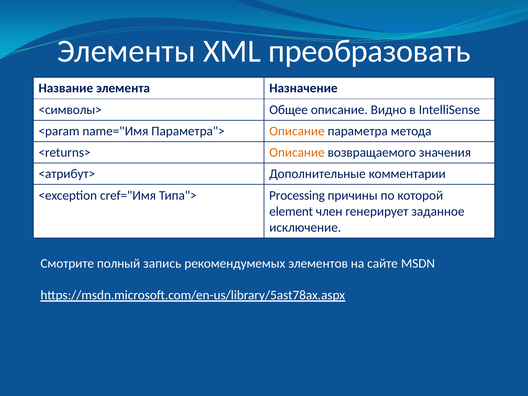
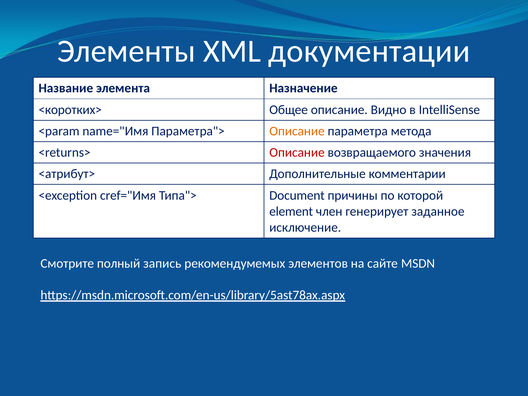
преобразовать: преобразовать -> документации (369, 51)
<символы>: <символы> -> <коротких> (70, 110)
Описание colour: orange -> red (297, 153)
Processing: Processing -> Document (297, 195)
